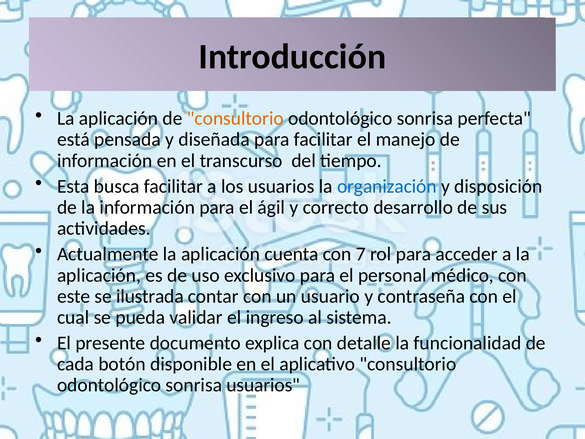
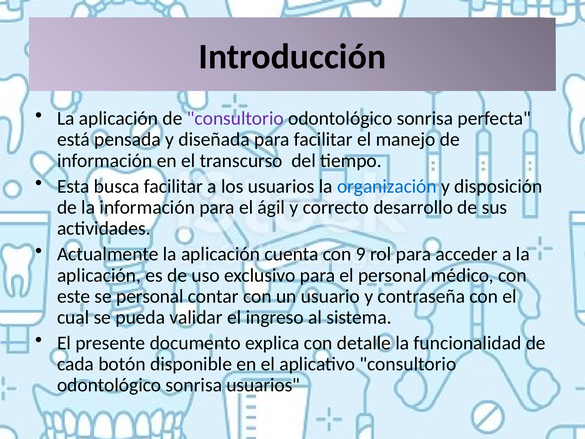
consultorio colour: orange -> purple (235, 118)
7: 7 -> 9 (361, 254)
se ilustrada: ilustrada -> personal (150, 296)
